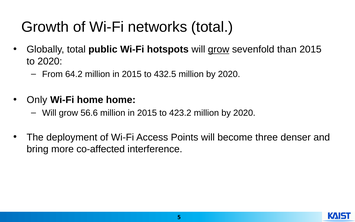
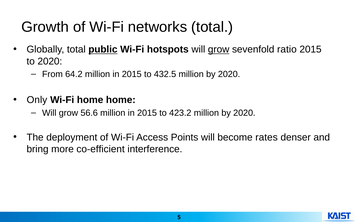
public underline: none -> present (103, 49)
than: than -> ratio (287, 49)
three: three -> rates (267, 137)
co-affected: co-affected -> co-efficient (101, 149)
